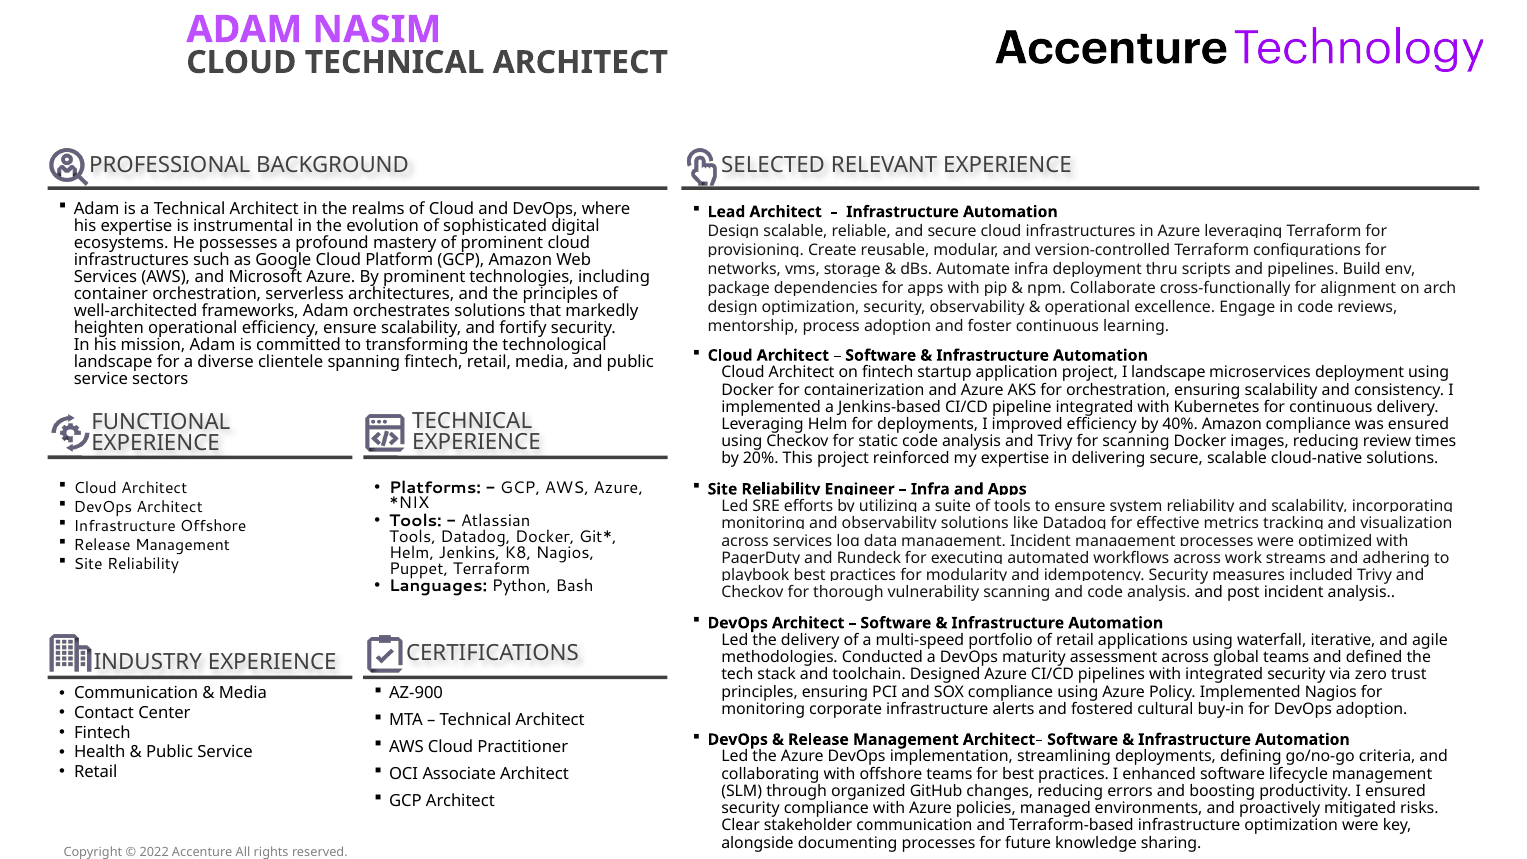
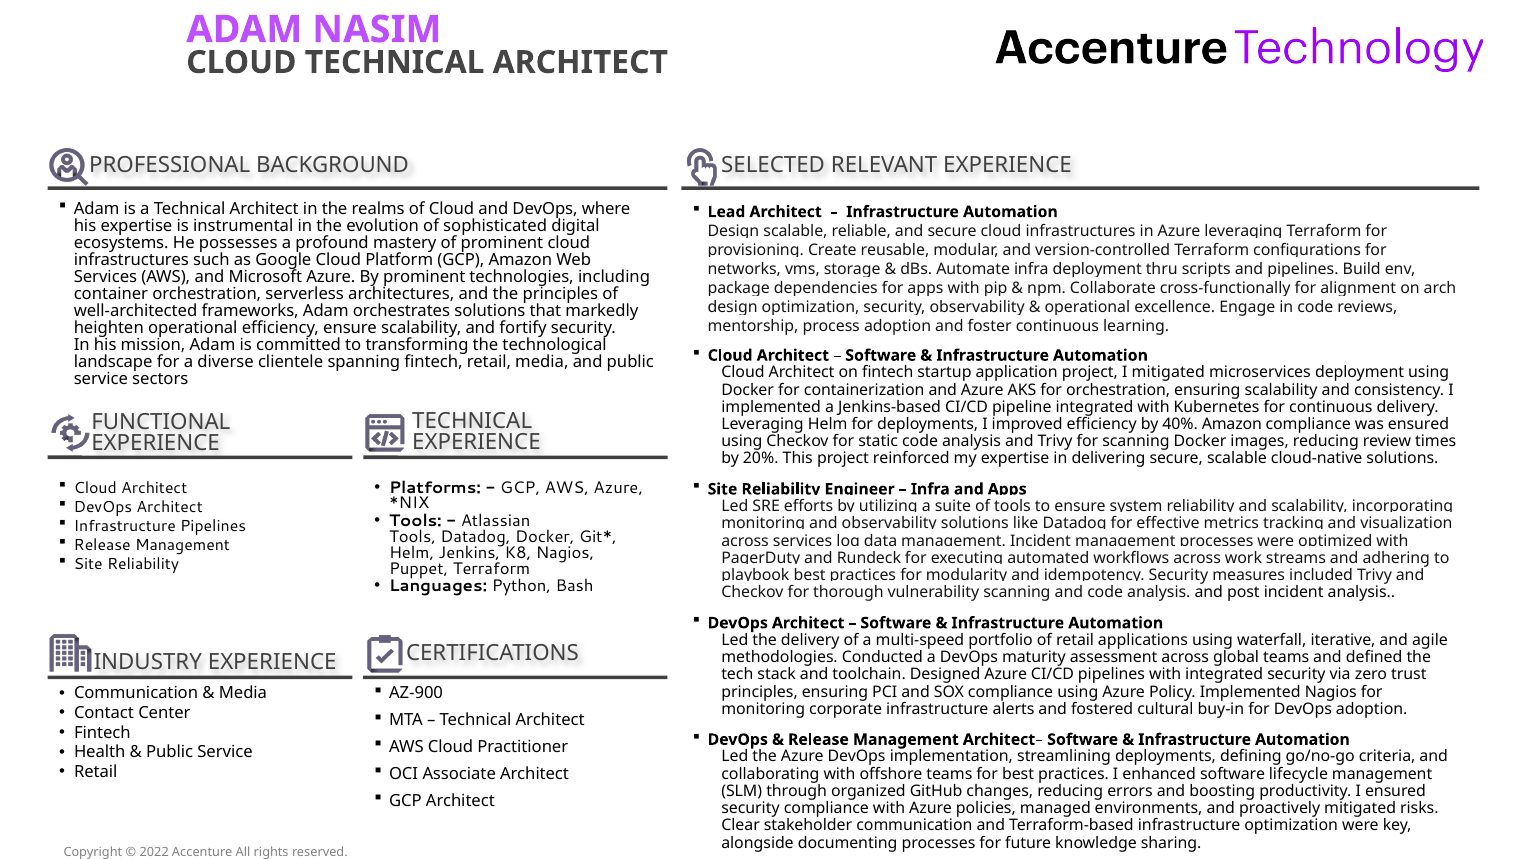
I landscape: landscape -> mitigated (1168, 373)
Infrastructure Offshore: Offshore -> Pipelines (213, 526)
